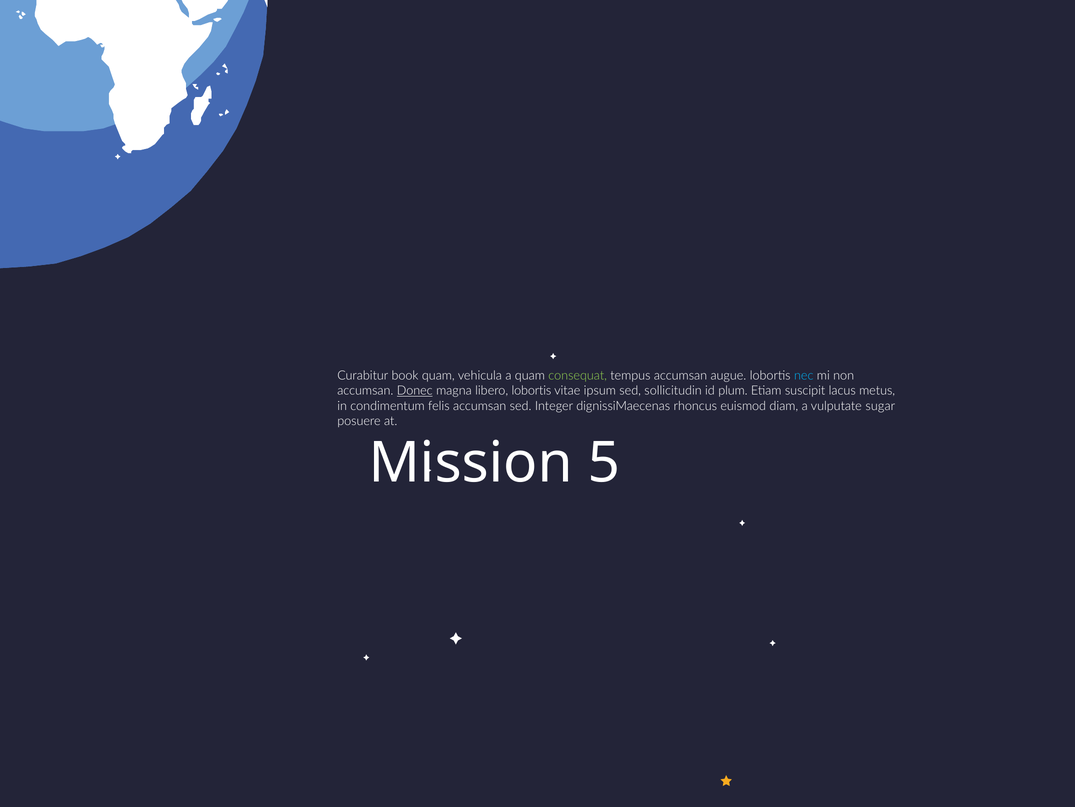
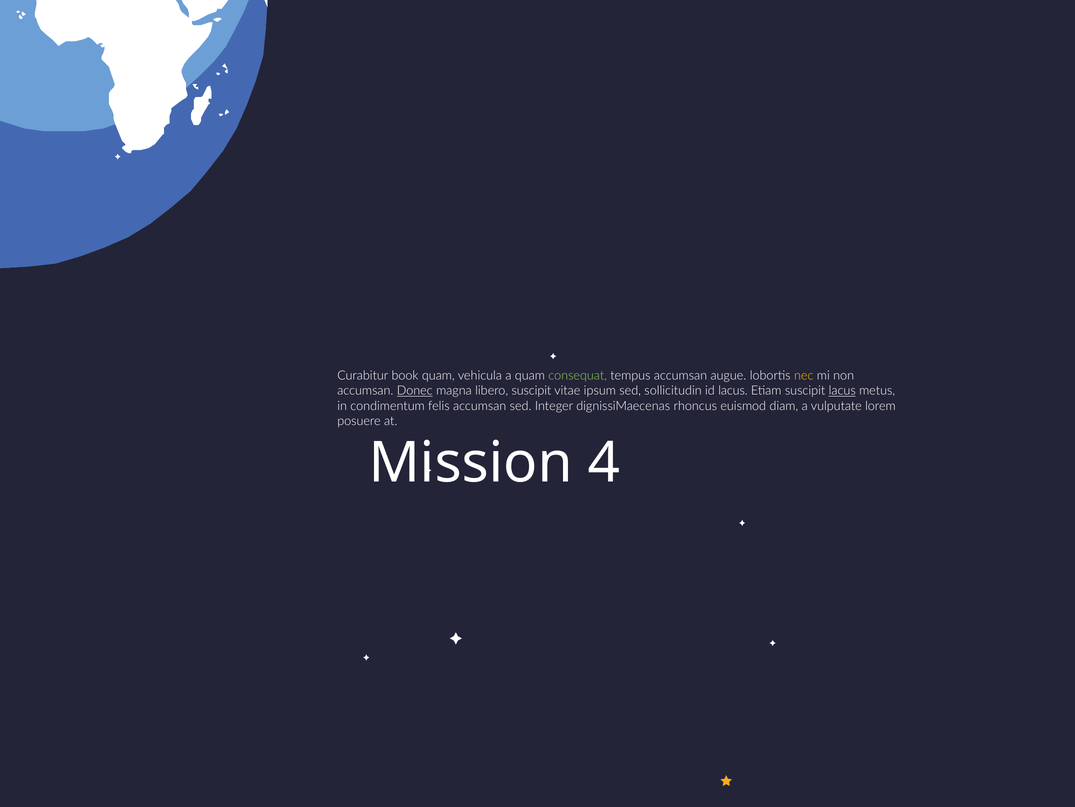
nec colour: light blue -> yellow (804, 375)
libero lobortis: lobortis -> suscipit (531, 390)
id plum: plum -> lacus (733, 390)
lacus underline: none -> present (842, 390)
sugar: sugar -> lorem (880, 405)
5: 5 -> 4 (604, 462)
